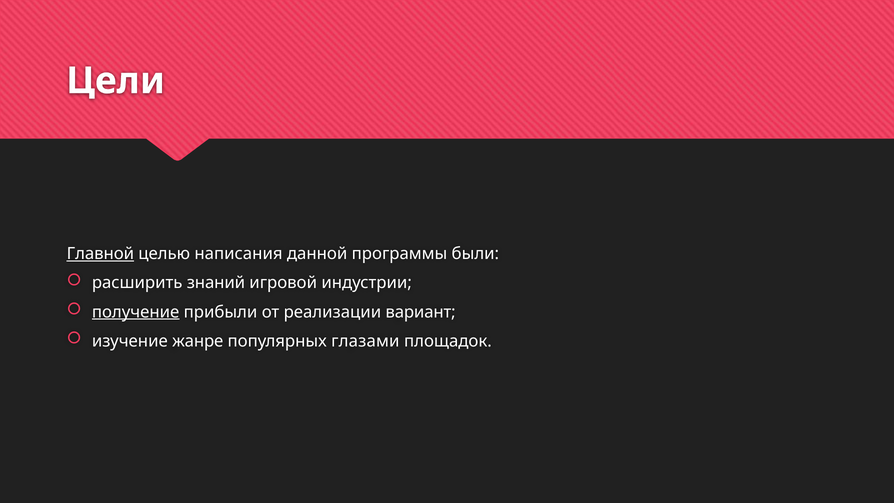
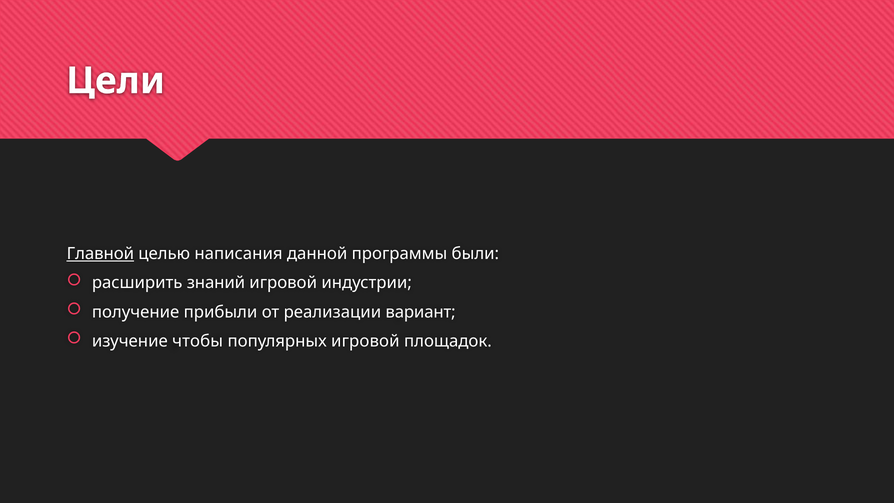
получение underline: present -> none (136, 312)
жанре: жанре -> чтобы (198, 341)
популярных глазами: глазами -> игровой (365, 341)
